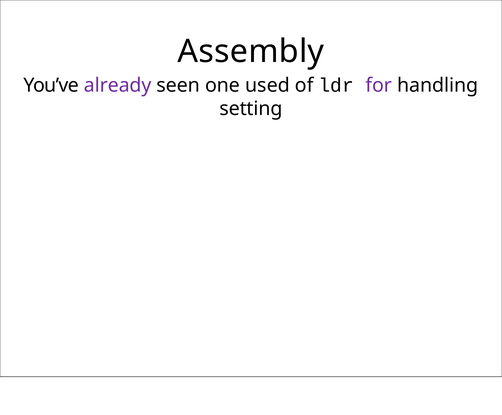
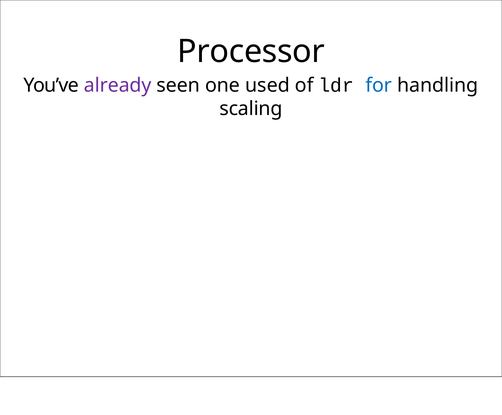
Assembly: Assembly -> Processor (251, 52)
for colour: purple -> blue (379, 85)
setting: setting -> scaling (251, 109)
